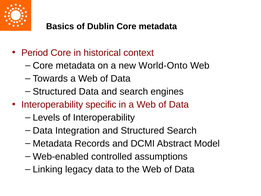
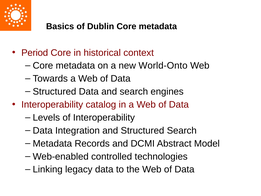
specific: specific -> catalog (101, 105)
assumptions: assumptions -> technologies (161, 156)
